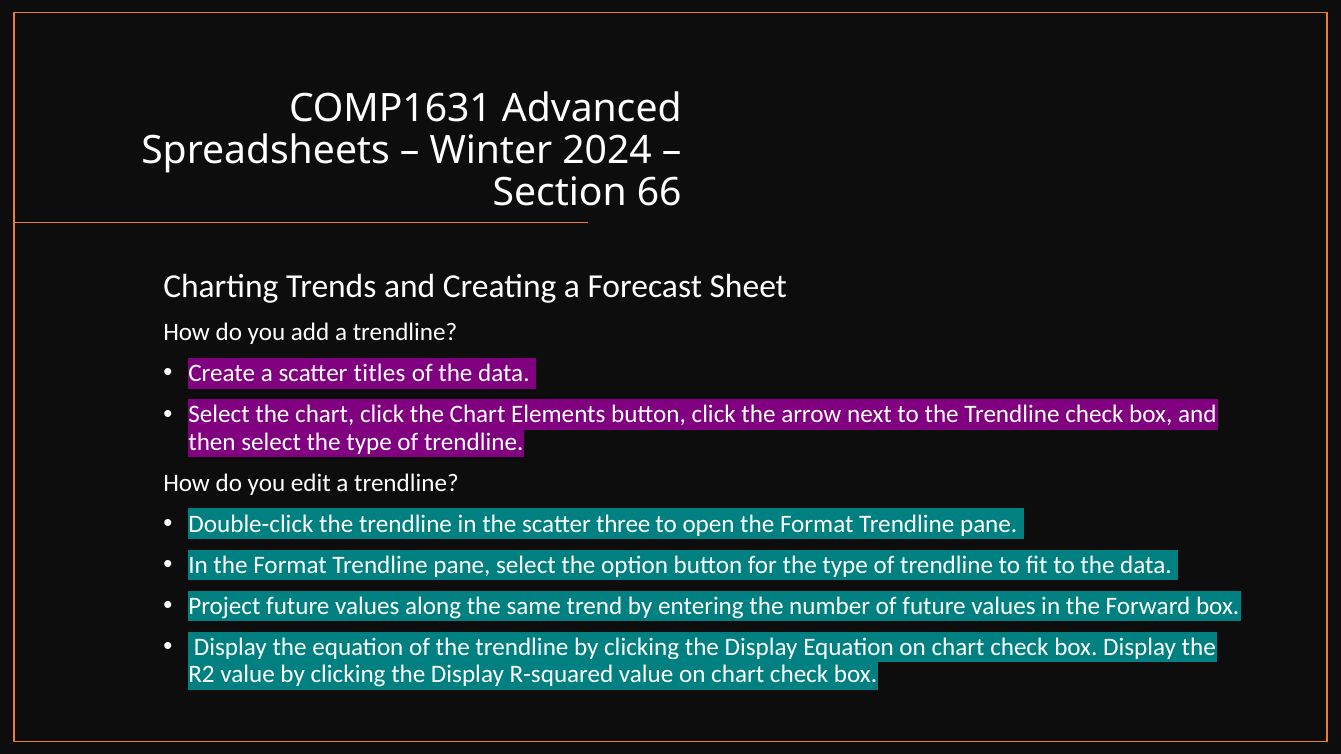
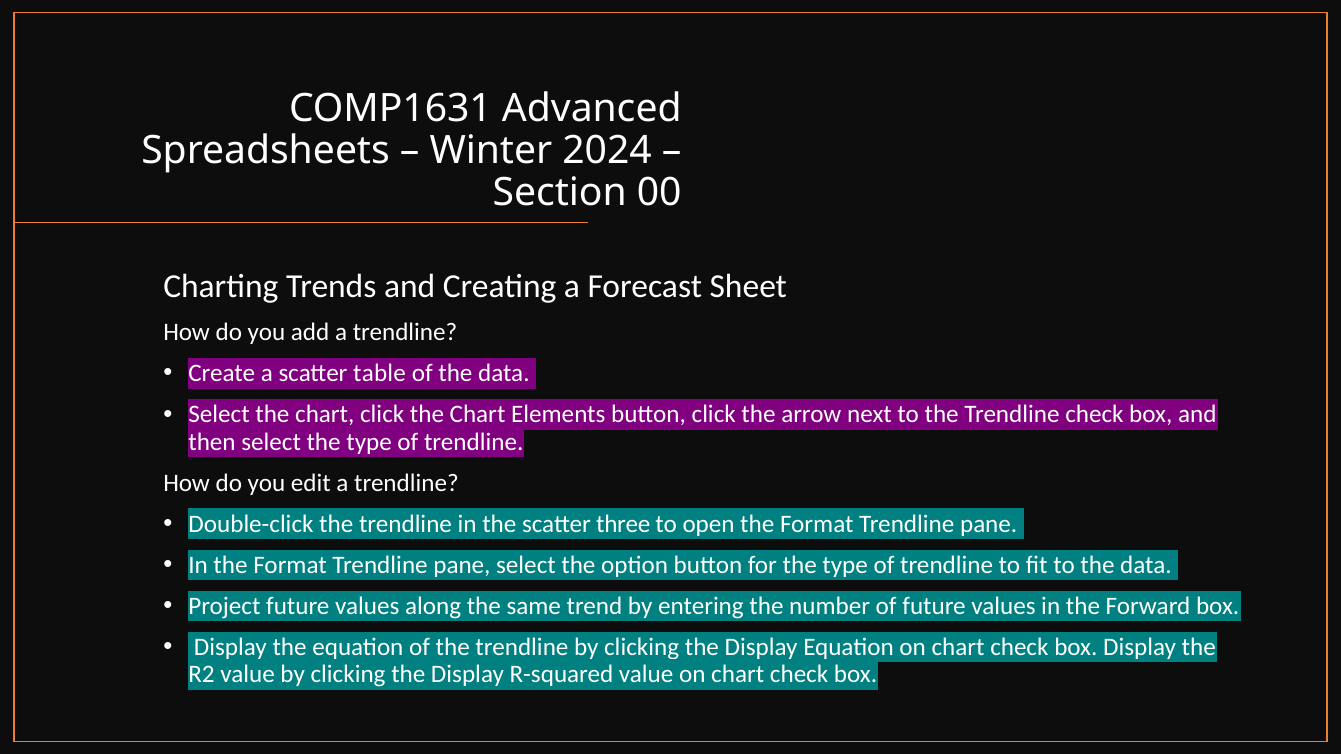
66: 66 -> 00 (659, 193)
titles: titles -> table (380, 374)
